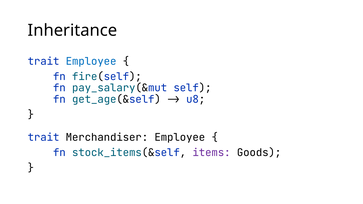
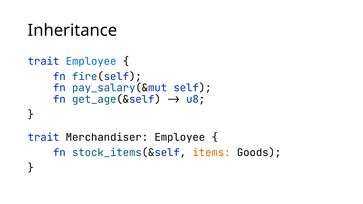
items colour: purple -> orange (212, 153)
